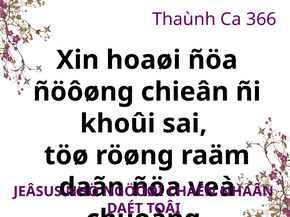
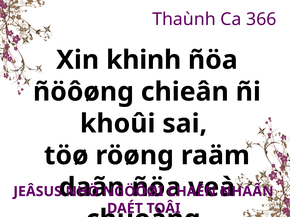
hoaøi: hoaøi -> khinh (144, 60)
